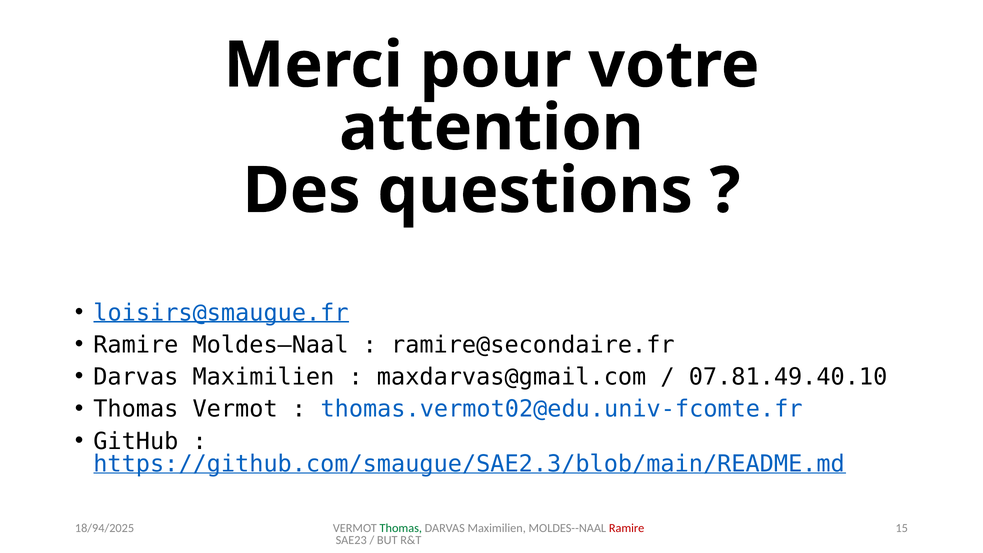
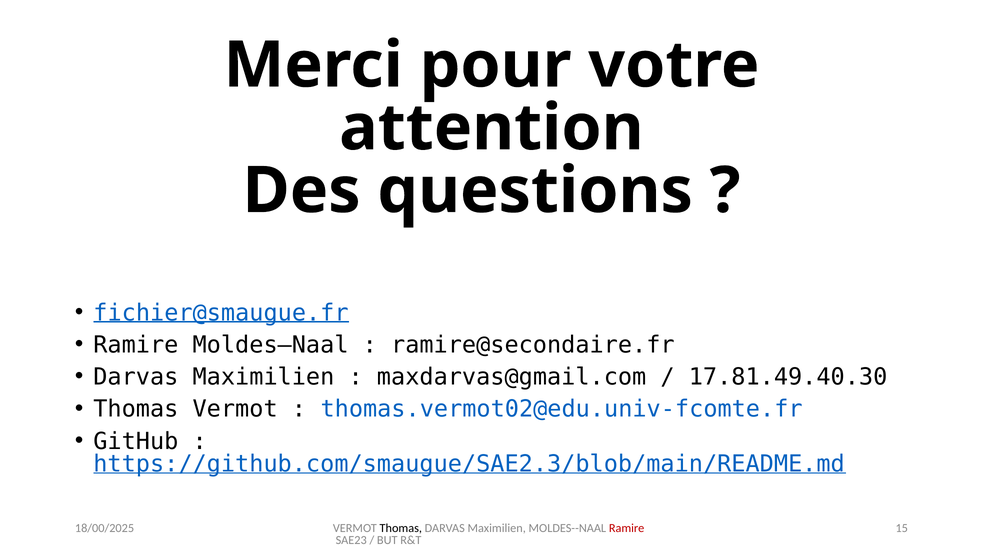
loisirs@smaugue.fr: loisirs@smaugue.fr -> fichier@smaugue.fr (221, 313)
07.81.49.40.10: 07.81.49.40.10 -> 17.81.49.40.30 (788, 377)
Thomas colour: green -> black (401, 528)
18/94/2025: 18/94/2025 -> 18/00/2025 (105, 528)
